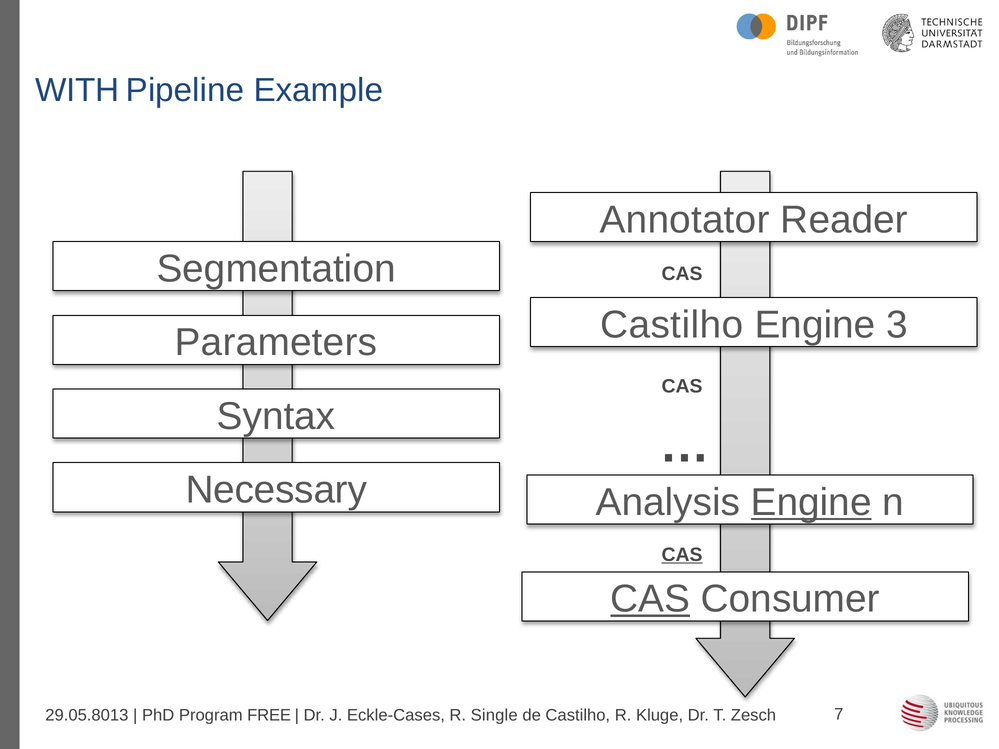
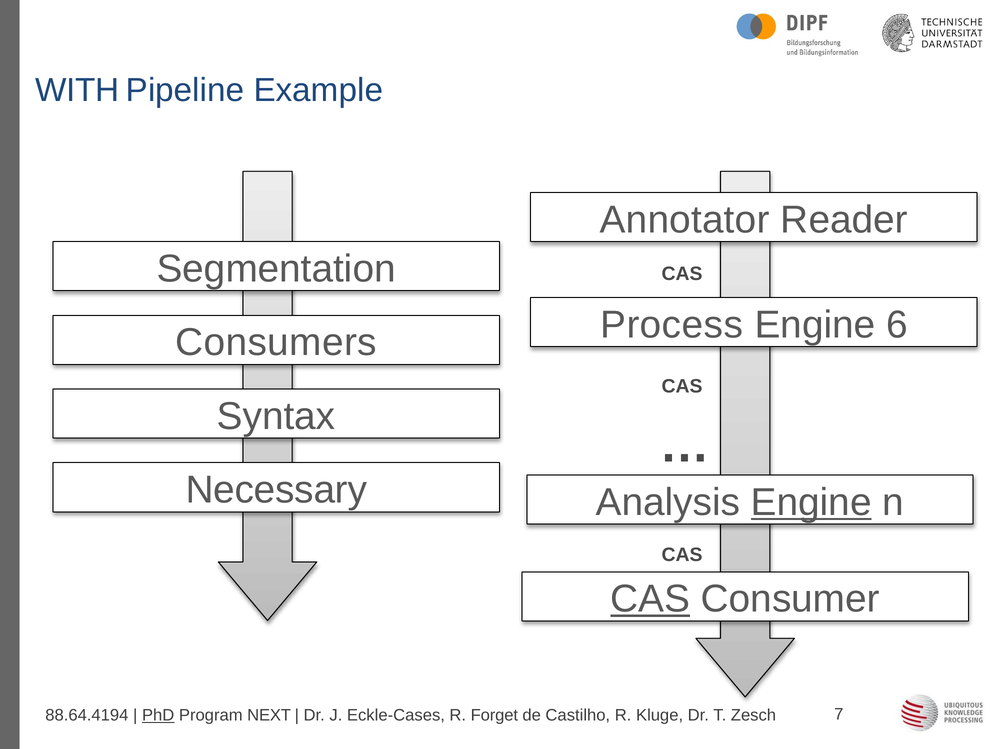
Castilho: Castilho -> Process (672, 325)
3: 3 -> 6 (897, 325)
Parameters: Parameters -> Consumers (276, 343)
CAS underline: present -> none (682, 555)
29.05.8013: 29.05.8013 -> 88.64.4194 (87, 716)
PhD underline: none -> present (158, 716)
FREE: FREE -> NEXT (269, 716)
Single: Single -> Forget (494, 716)
